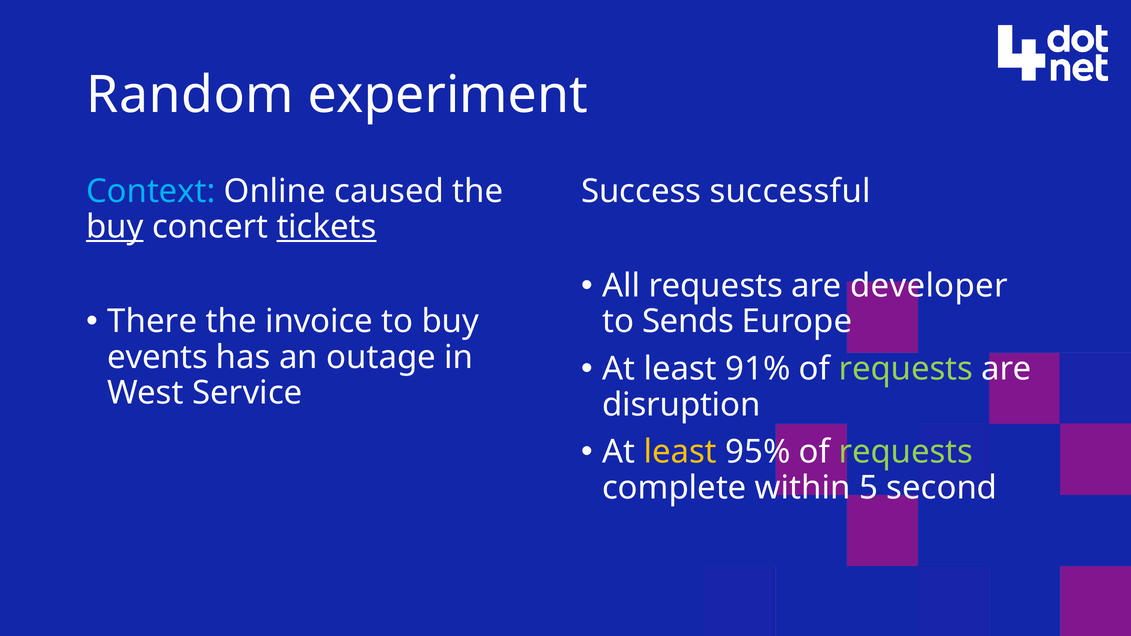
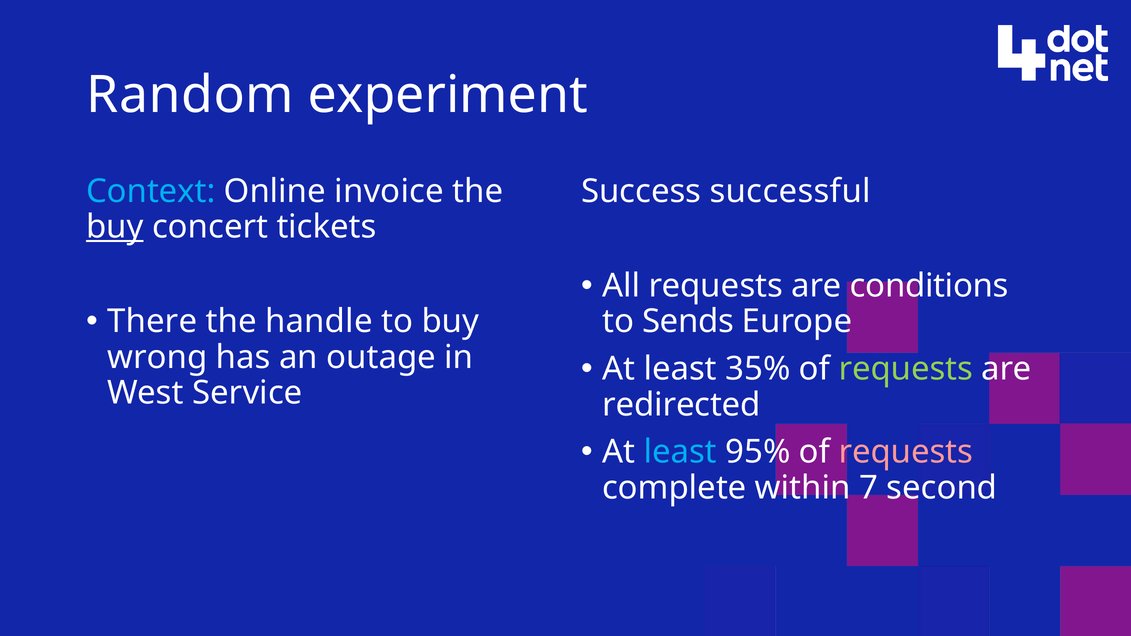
caused: caused -> invoice (389, 191)
tickets underline: present -> none (327, 227)
developer: developer -> conditions (929, 286)
invoice: invoice -> handle (319, 322)
events: events -> wrong (157, 357)
91%: 91% -> 35% (758, 369)
disruption: disruption -> redirected (681, 405)
least colour: yellow -> light blue (680, 452)
requests colour: light green -> pink (906, 452)
5: 5 -> 7 (868, 488)
